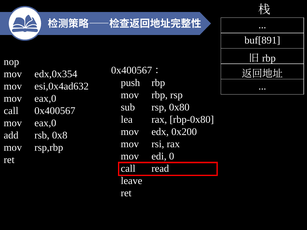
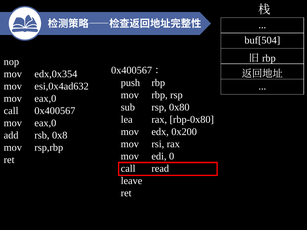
buf[891: buf[891 -> buf[504 (262, 40)
